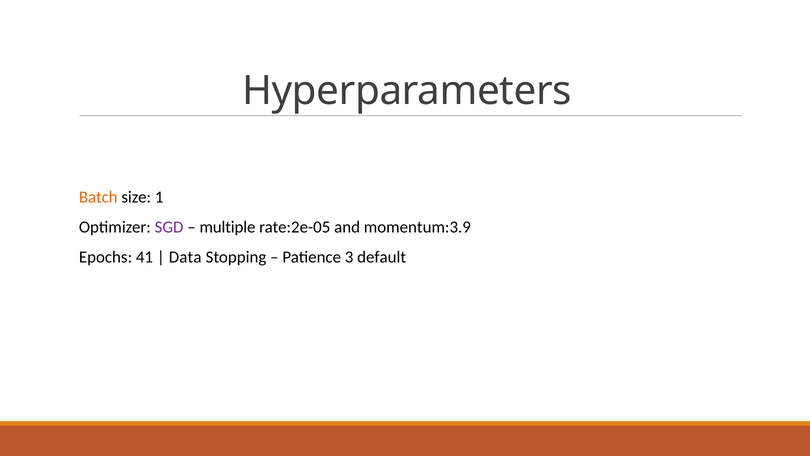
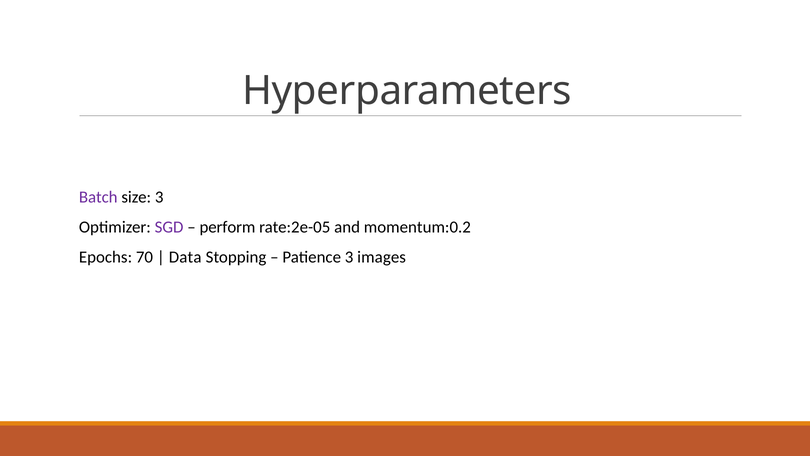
Batch colour: orange -> purple (98, 197)
size 1: 1 -> 3 (159, 197)
multiple: multiple -> perform (227, 227)
momentum:3.9: momentum:3.9 -> momentum:0.2 (417, 227)
41: 41 -> 70 (144, 257)
default: default -> images (382, 257)
